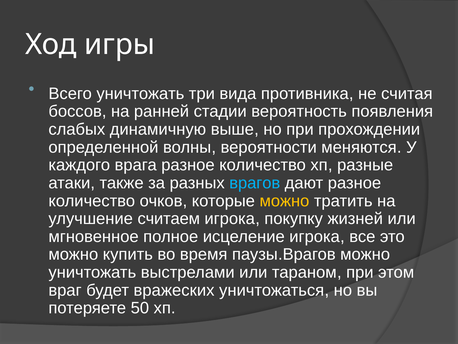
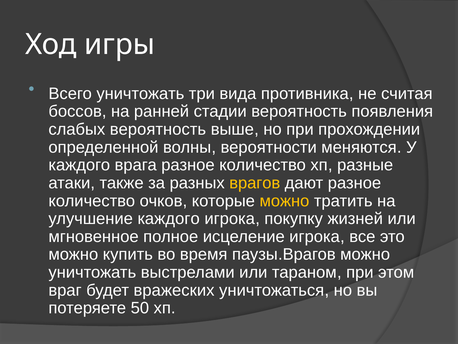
слабых динамичную: динамичную -> вероятность (158, 129)
врагов colour: light blue -> yellow (255, 183)
улучшение считаем: считаем -> каждого (169, 218)
